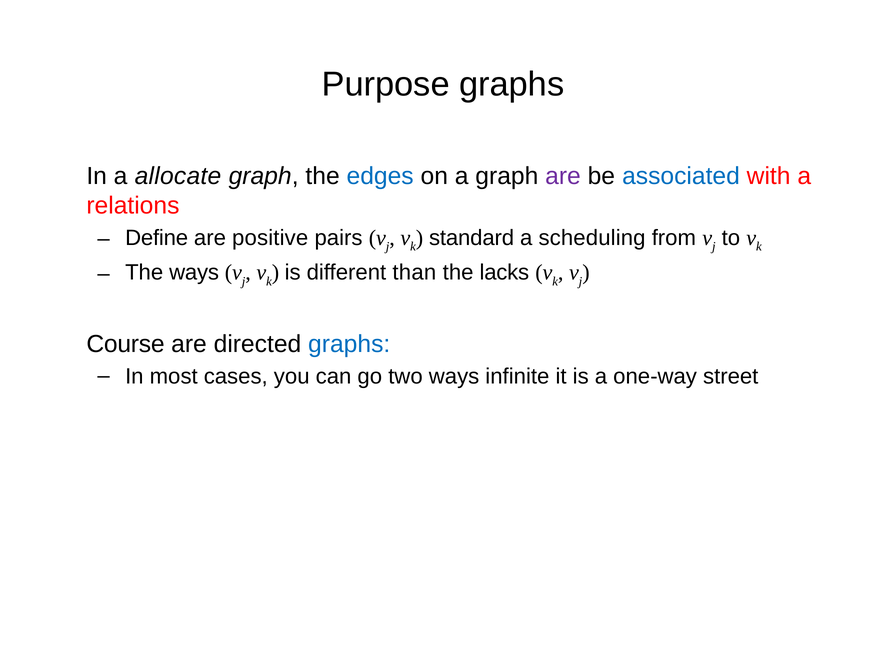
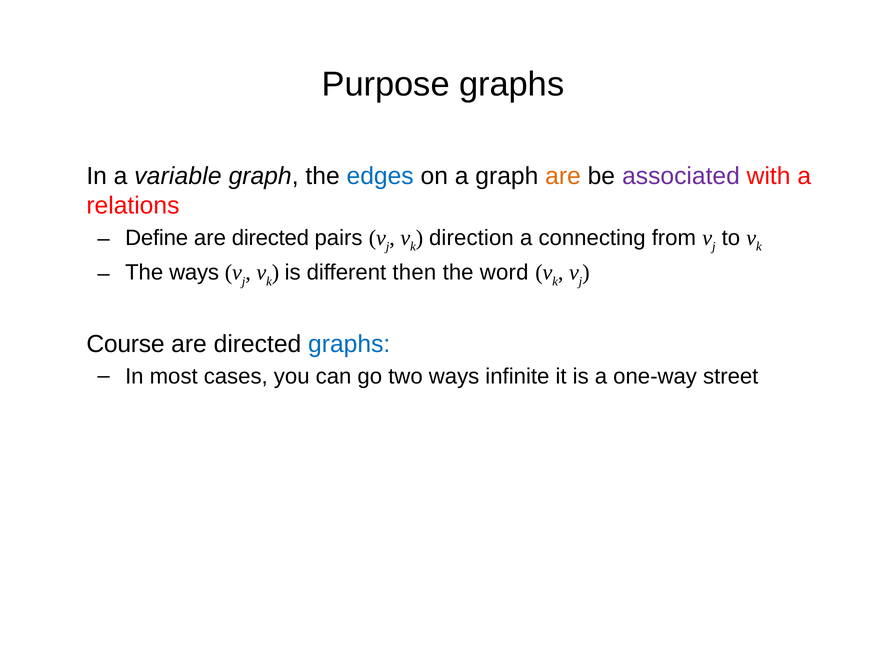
allocate: allocate -> variable (178, 176)
are colour: purple -> orange (563, 176)
associated colour: blue -> purple (681, 176)
positive: positive -> directed (270, 238)
standard: standard -> direction (471, 238)
scheduling: scheduling -> connecting (592, 238)
than: than -> then (414, 272)
lacks: lacks -> word (504, 272)
